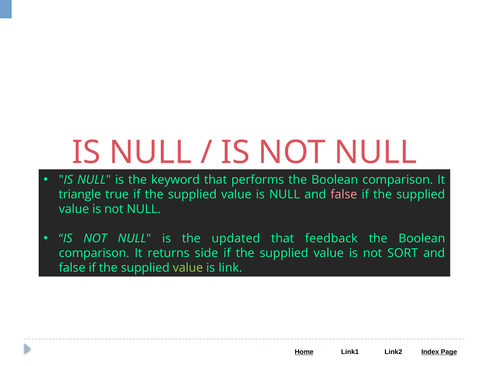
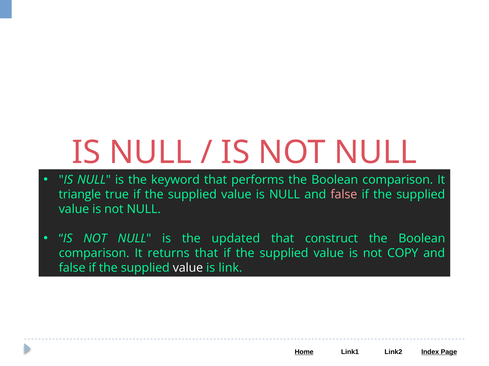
feedback: feedback -> construct (331, 239)
returns side: side -> that (206, 254)
SORT: SORT -> COPY (403, 254)
value colour: light green -> white (188, 268)
